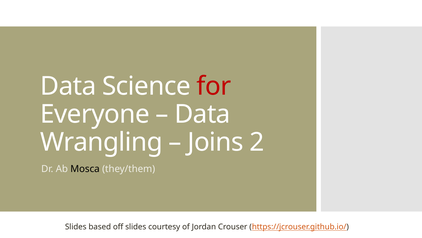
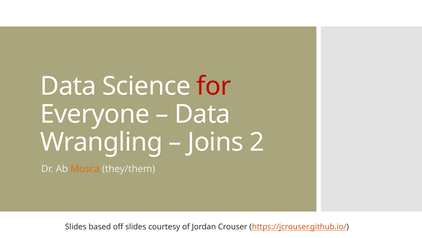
Mosca colour: black -> orange (85, 168)
